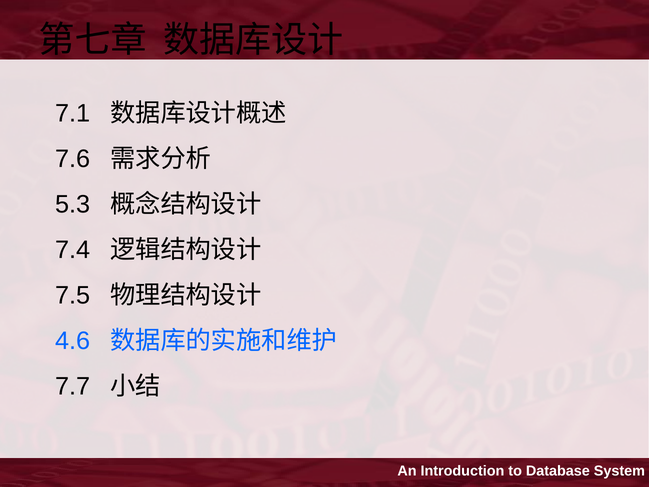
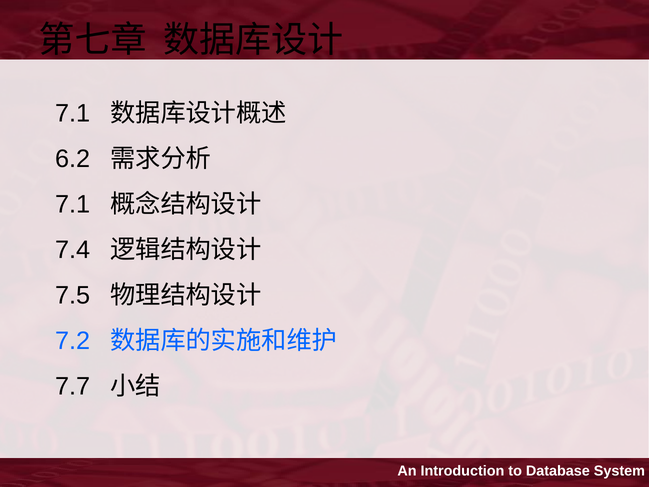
7.6: 7.6 -> 6.2 (73, 159)
5.3: 5.3 -> 7.1 (73, 204)
4.6: 4.6 -> 7.2 (73, 341)
